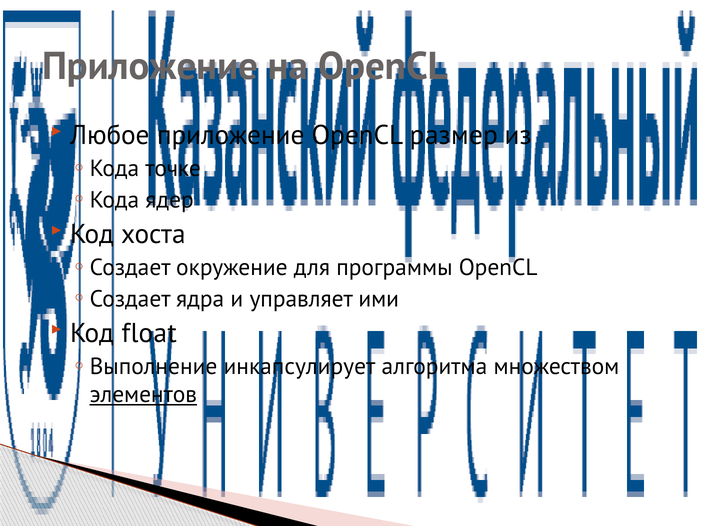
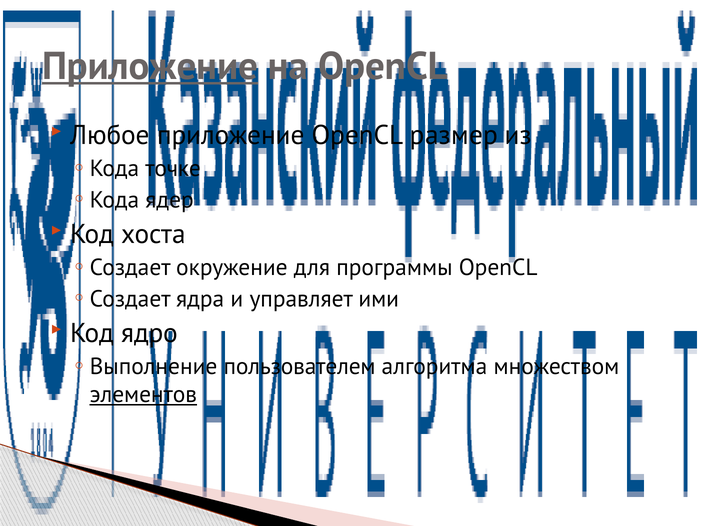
Приложение underline: none -> present (150, 67)
float: float -> ядро (149, 334)
инкапсулирует: инкапсулирует -> пользователем (300, 367)
